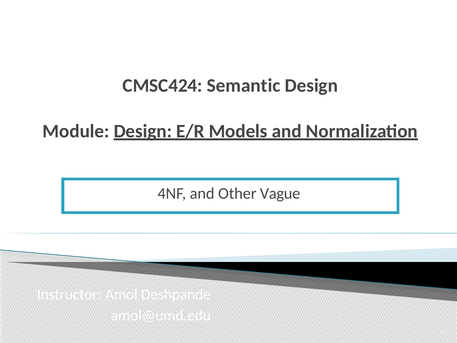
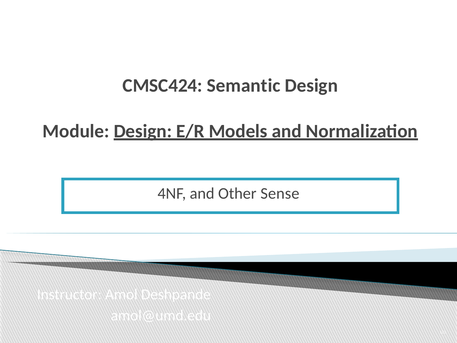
Vague: Vague -> Sense (280, 193)
